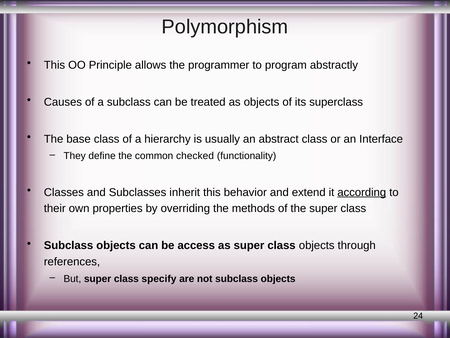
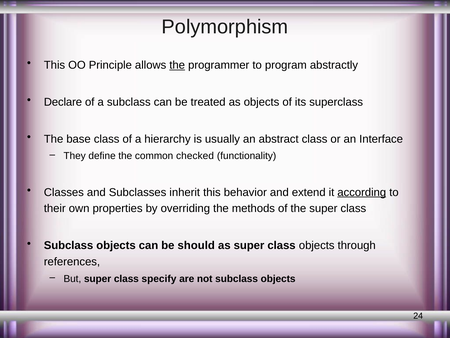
the underline: none -> present (177, 65)
Causes: Causes -> Declare (63, 102)
access: access -> should (196, 245)
